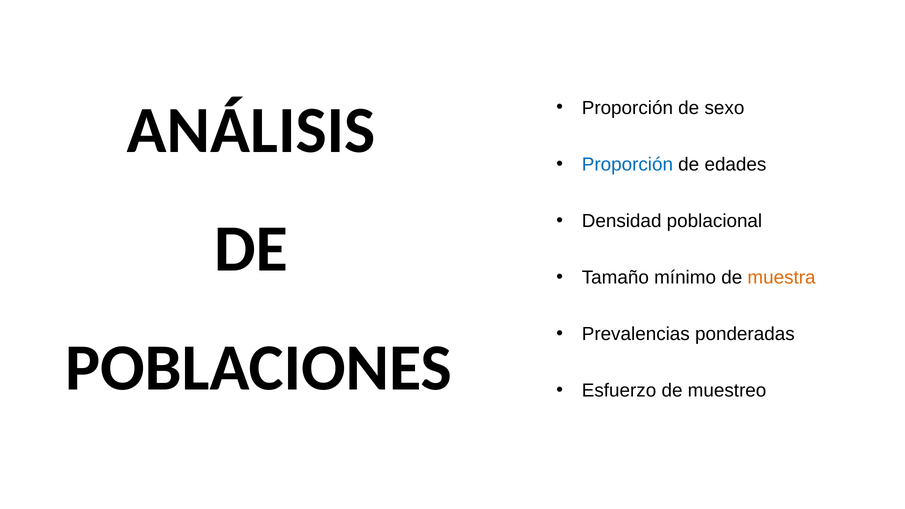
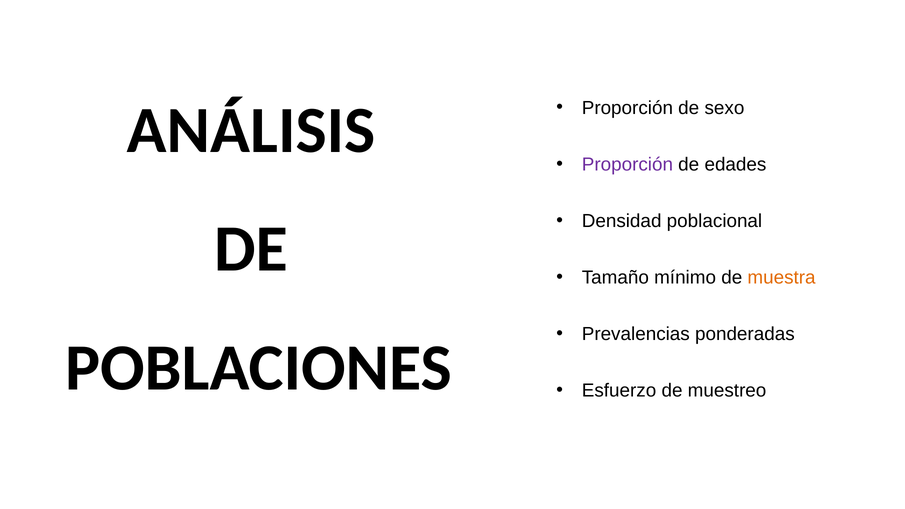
Proporción colour: blue -> purple (627, 164)
